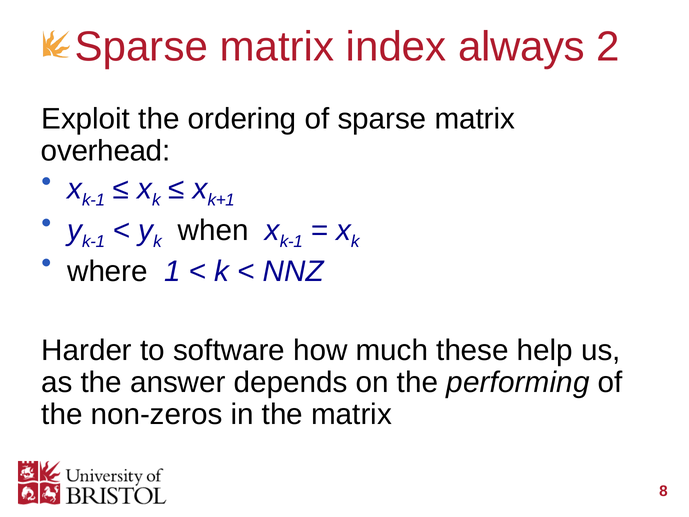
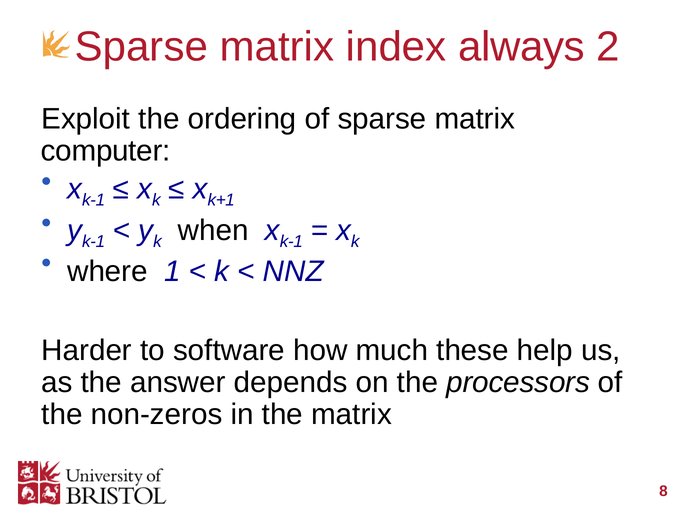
overhead: overhead -> computer (106, 151)
performing: performing -> processors (518, 382)
